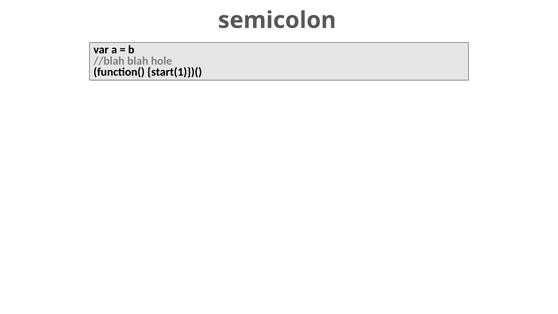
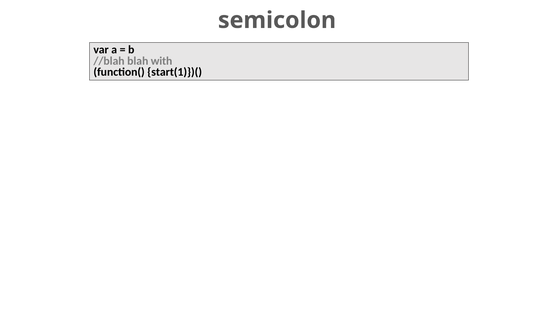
hole: hole -> with (162, 61)
